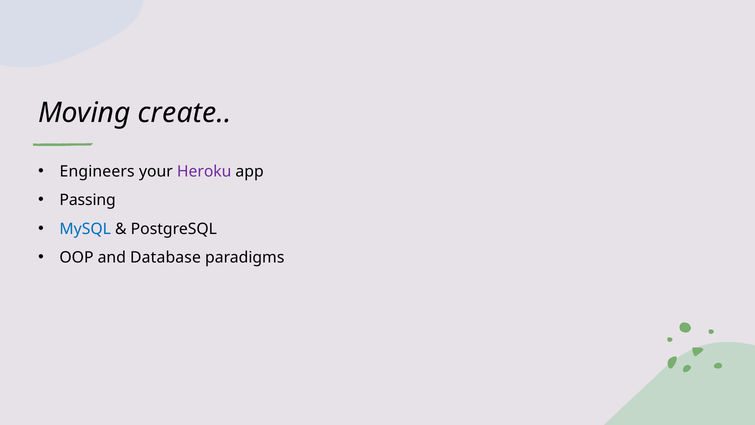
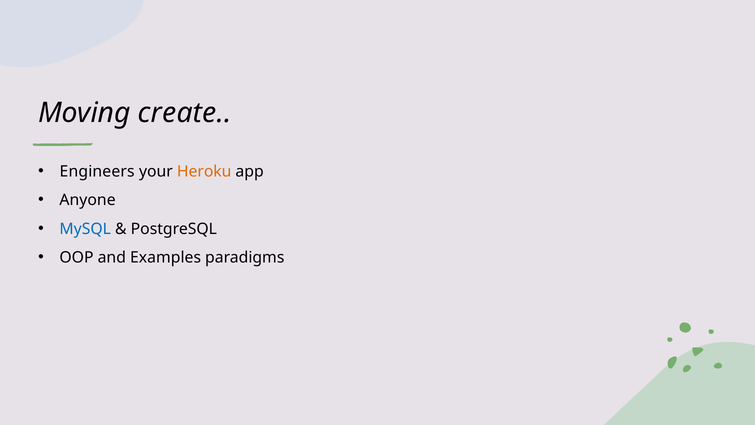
Heroku colour: purple -> orange (204, 171)
Passing: Passing -> Anyone (88, 200)
Database: Database -> Examples (166, 257)
